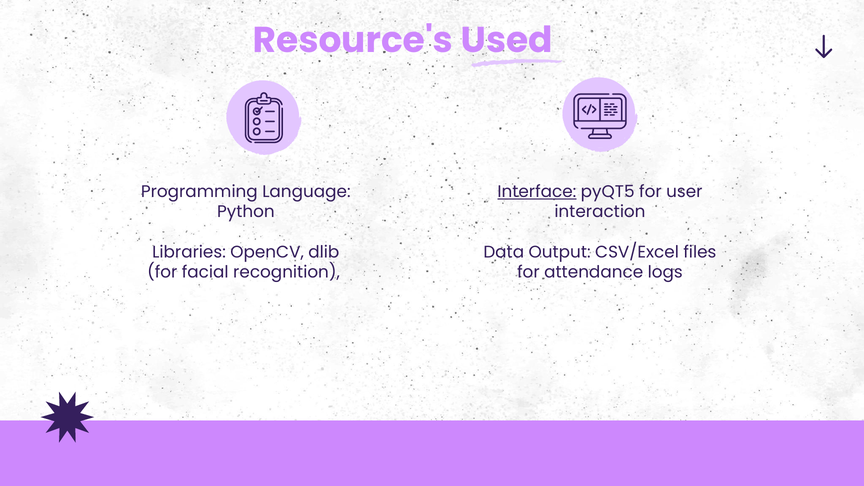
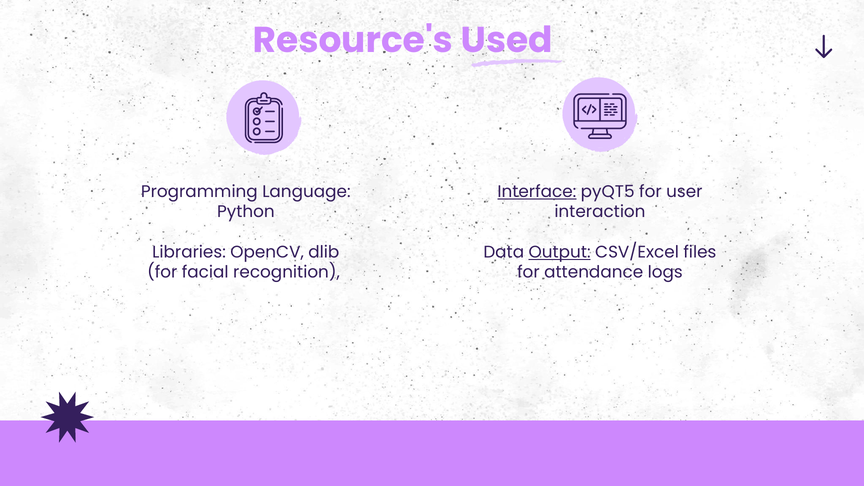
Output underline: none -> present (560, 252)
